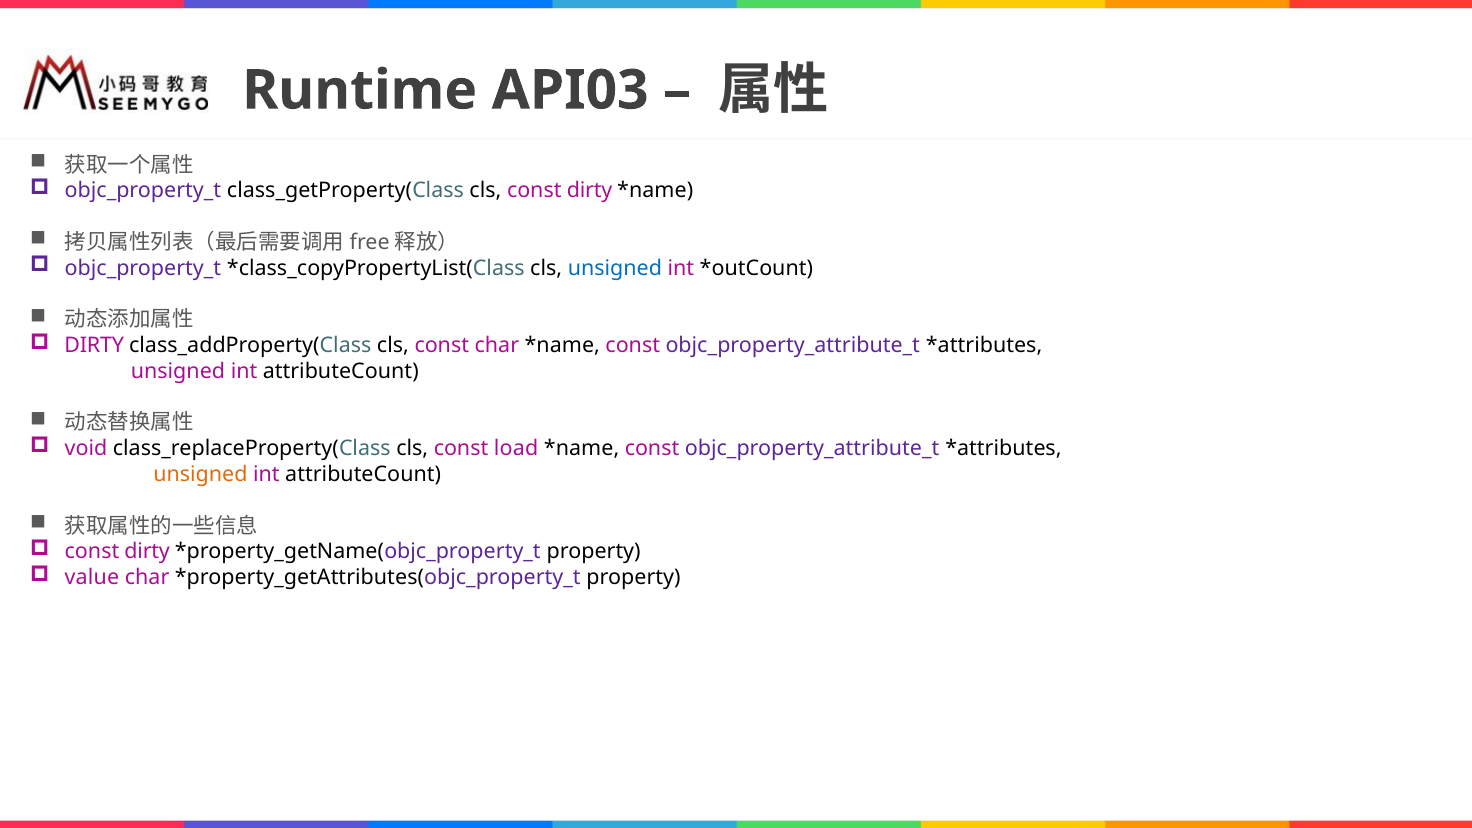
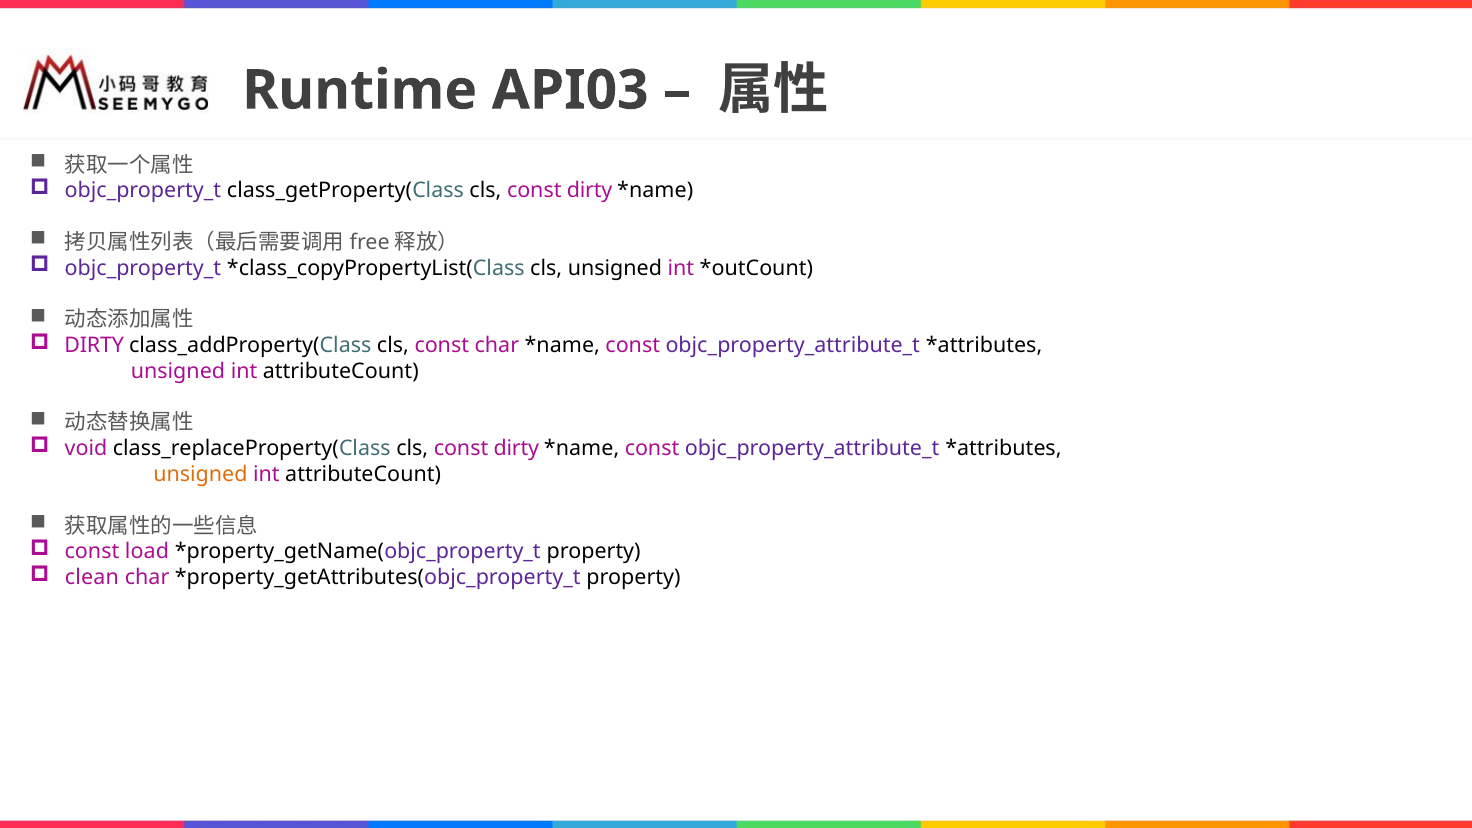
unsigned colour: blue -> black (615, 268)
class_replaceProperty(Class cls const load: load -> dirty (516, 449)
dirty: dirty -> load (147, 552)
value: value -> clean (92, 577)
